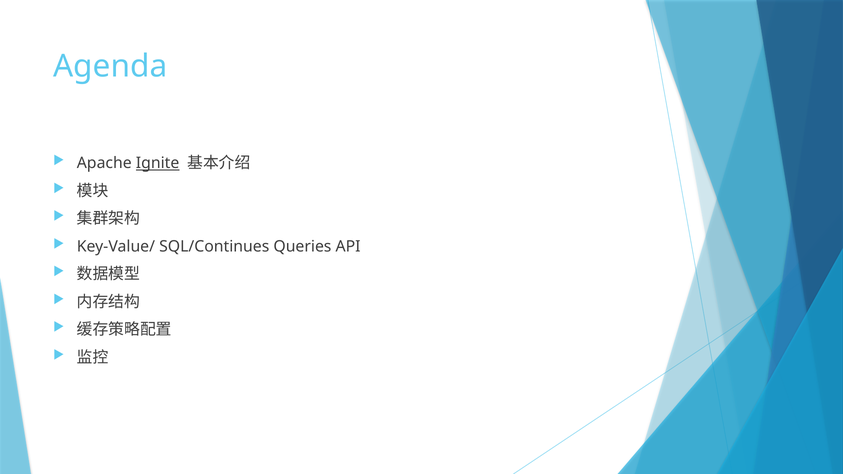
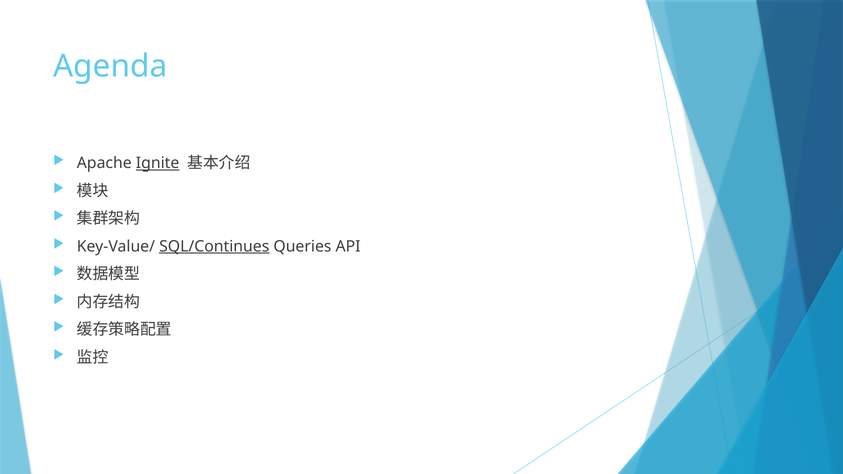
SQL/Continues underline: none -> present (214, 246)
